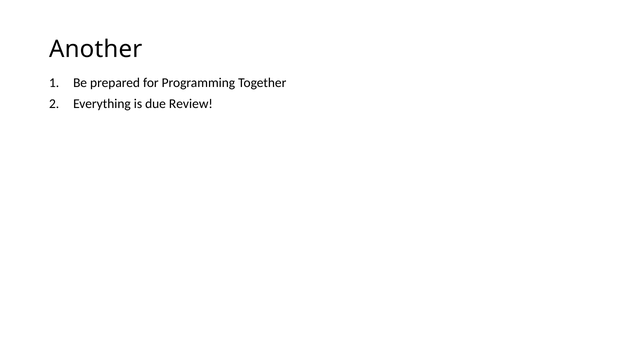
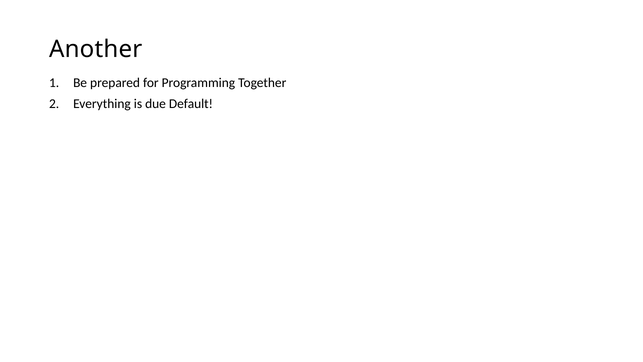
Review: Review -> Default (191, 104)
